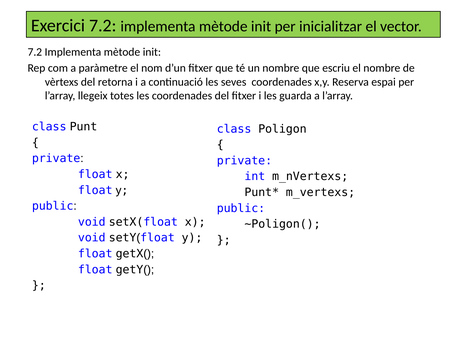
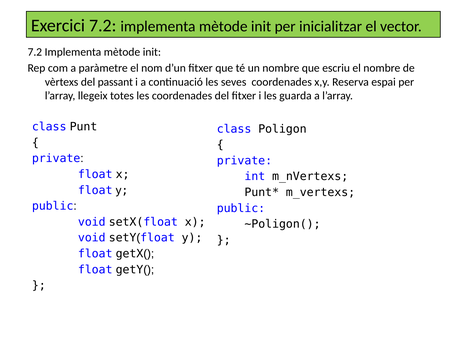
retorna: retorna -> passant (115, 82)
